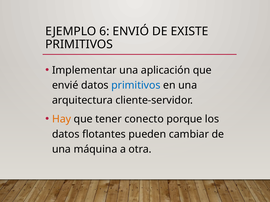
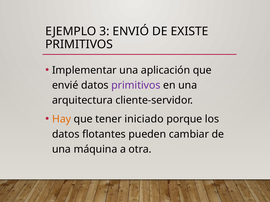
6: 6 -> 3 (104, 32)
primitivos colour: blue -> purple (136, 85)
conecto: conecto -> iniciado (144, 119)
